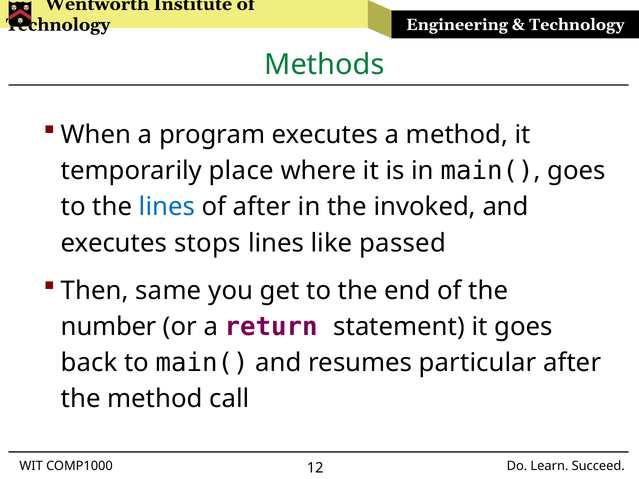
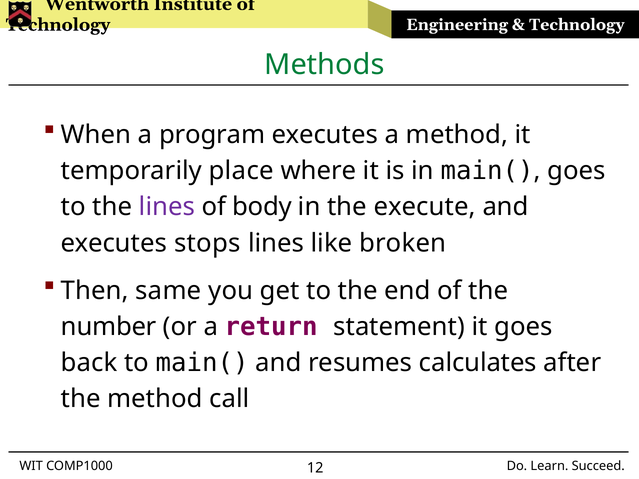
lines colour: blue -> purple (167, 207)
of after: after -> body (262, 207)
invoked: invoked -> execute (425, 207)
passed: passed -> broken (403, 243)
particular: particular -> calculates (478, 363)
